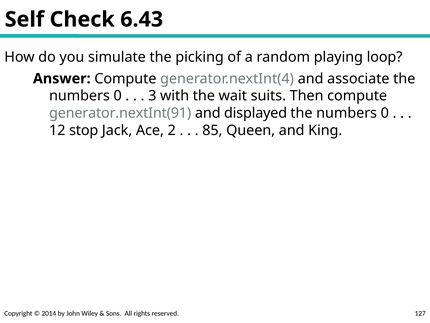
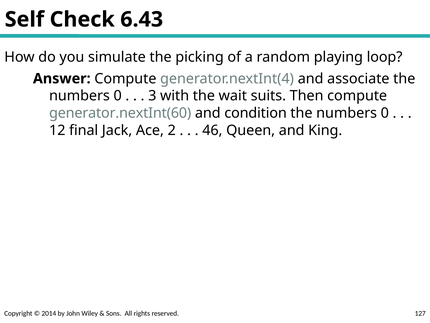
generator.nextInt(91: generator.nextInt(91 -> generator.nextInt(60 (120, 113)
displayed: displayed -> condition (256, 113)
stop: stop -> final (84, 130)
85: 85 -> 46 (212, 130)
